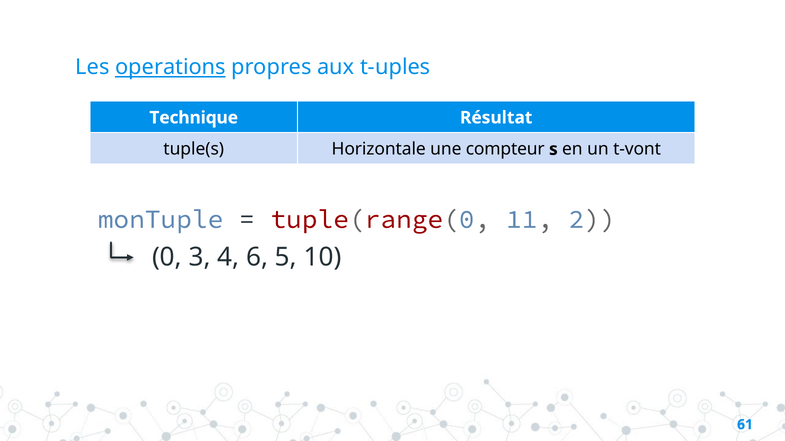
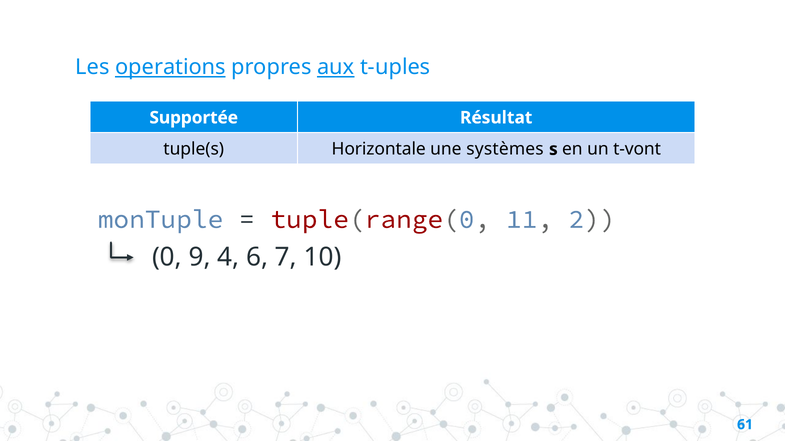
aux underline: none -> present (336, 67)
Technique: Technique -> Supportée (194, 118)
compteur: compteur -> systèmes (505, 149)
3: 3 -> 9 (200, 257)
5: 5 -> 7 (286, 257)
